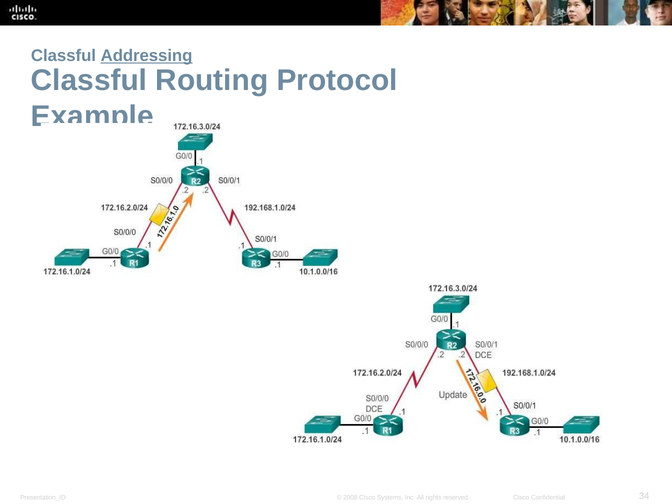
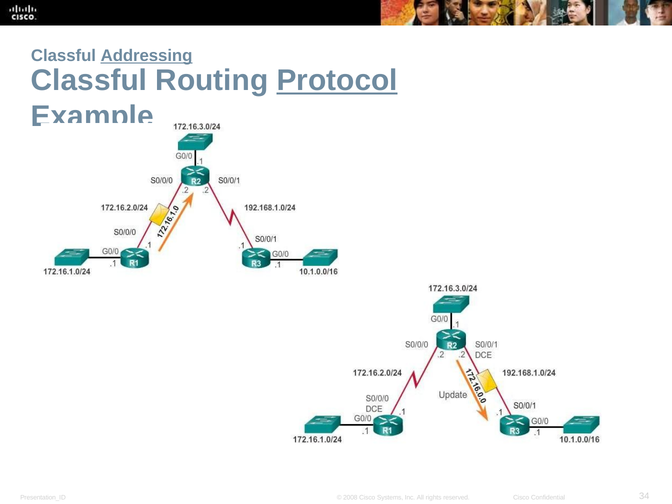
Protocol underline: none -> present (337, 81)
